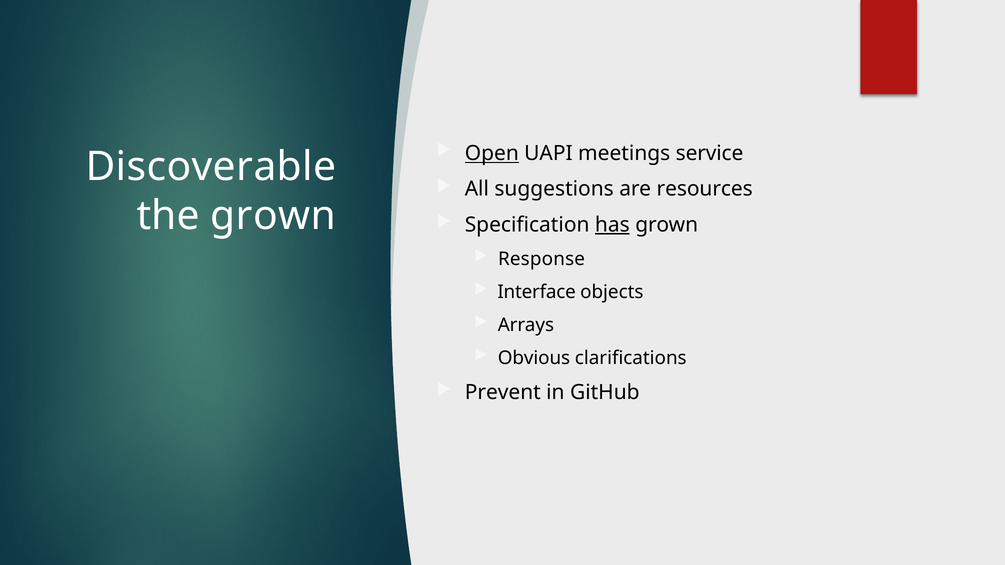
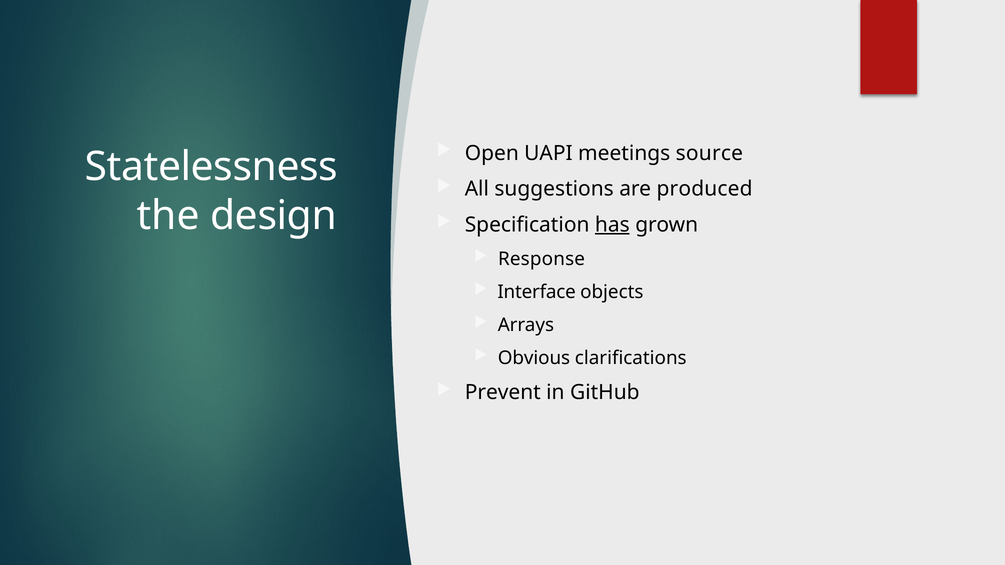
Open underline: present -> none (492, 154)
service: service -> source (709, 154)
Discoverable: Discoverable -> Statelessness (211, 167)
resources: resources -> produced (705, 189)
the grown: grown -> design (274, 216)
